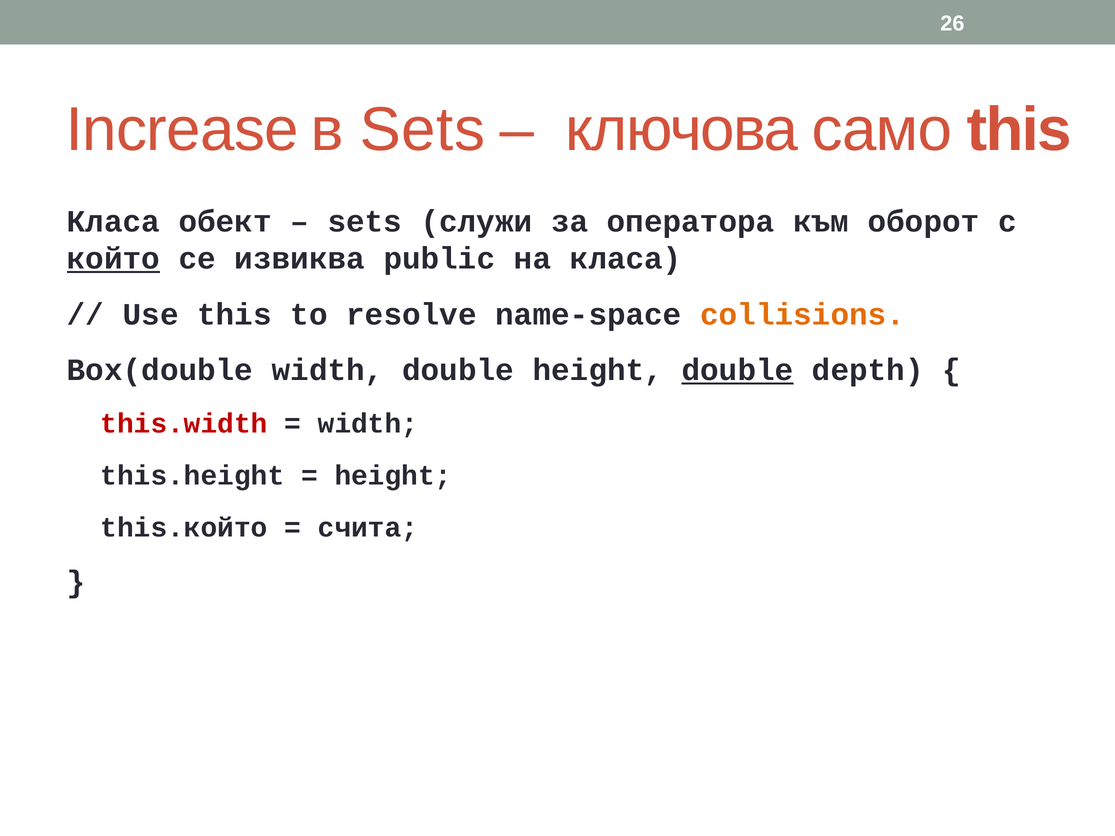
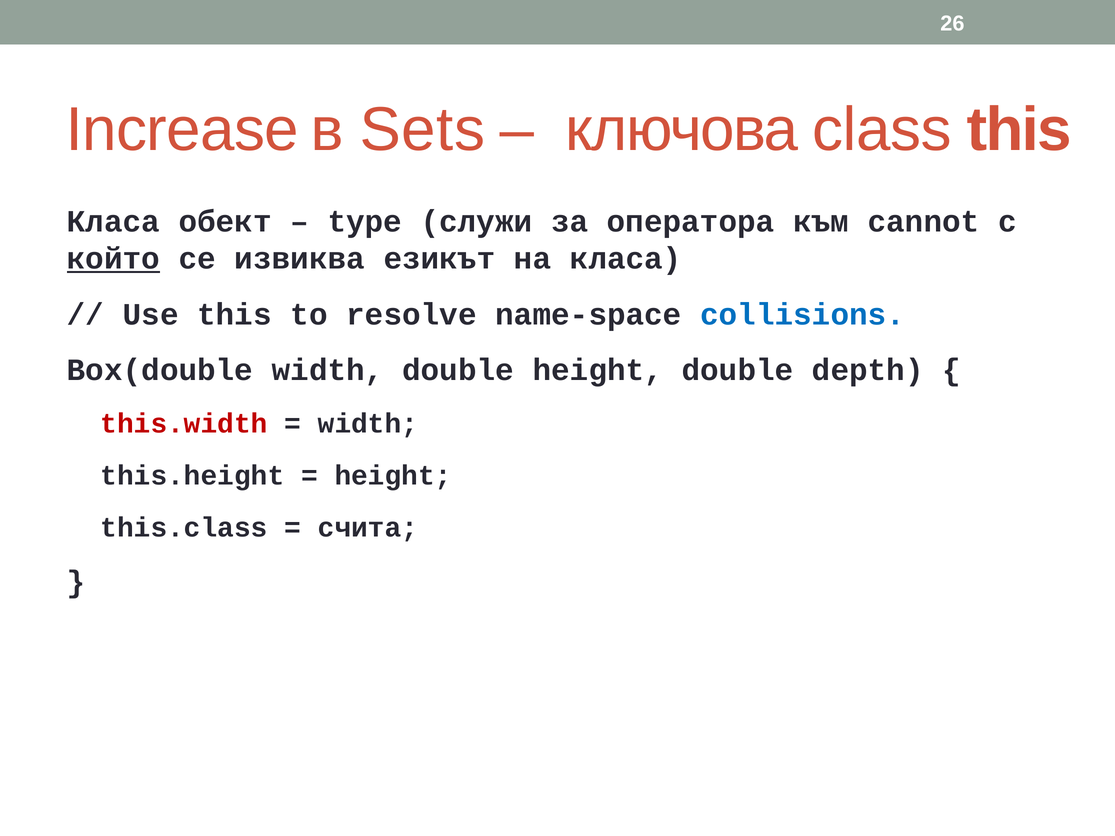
само: само -> class (882, 130)
sets: sets -> type (365, 221)
оборот: оборот -> cannot (924, 221)
public: public -> езикът (439, 259)
collisions colour: orange -> blue (803, 314)
double underline: present -> none (738, 370)
this.който: this.който -> this.class (184, 528)
